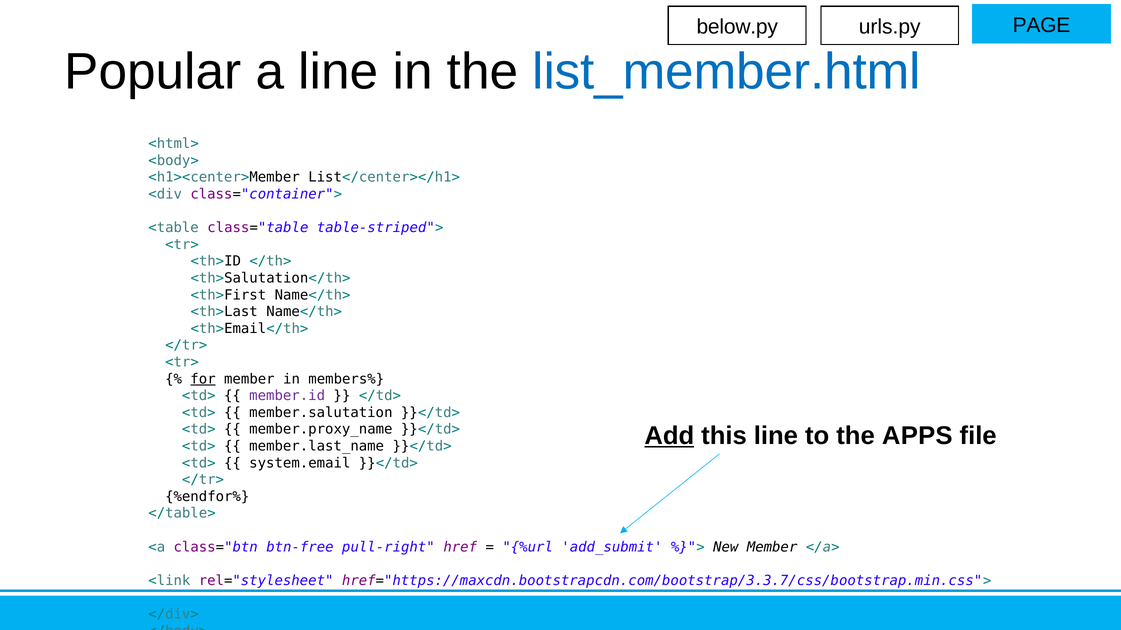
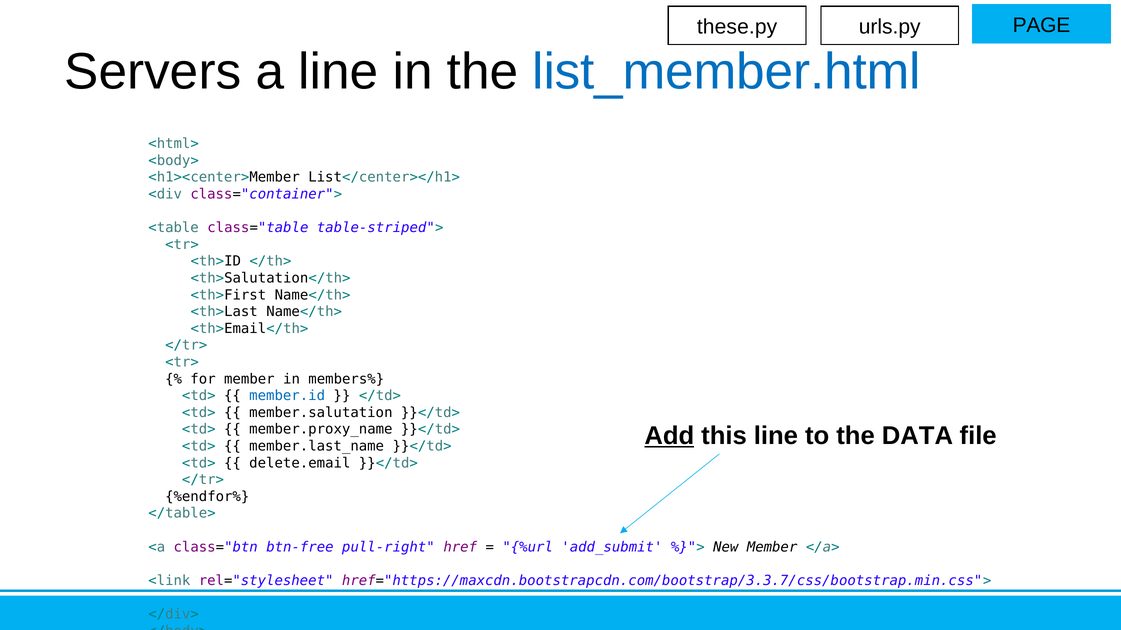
below.py: below.py -> these.py (737, 27)
Popular: Popular -> Servers (153, 72)
for underline: present -> none (203, 379)
member.id colour: purple -> blue (287, 396)
APPS: APPS -> DATA (917, 436)
system.email: system.email -> delete.email (300, 463)
